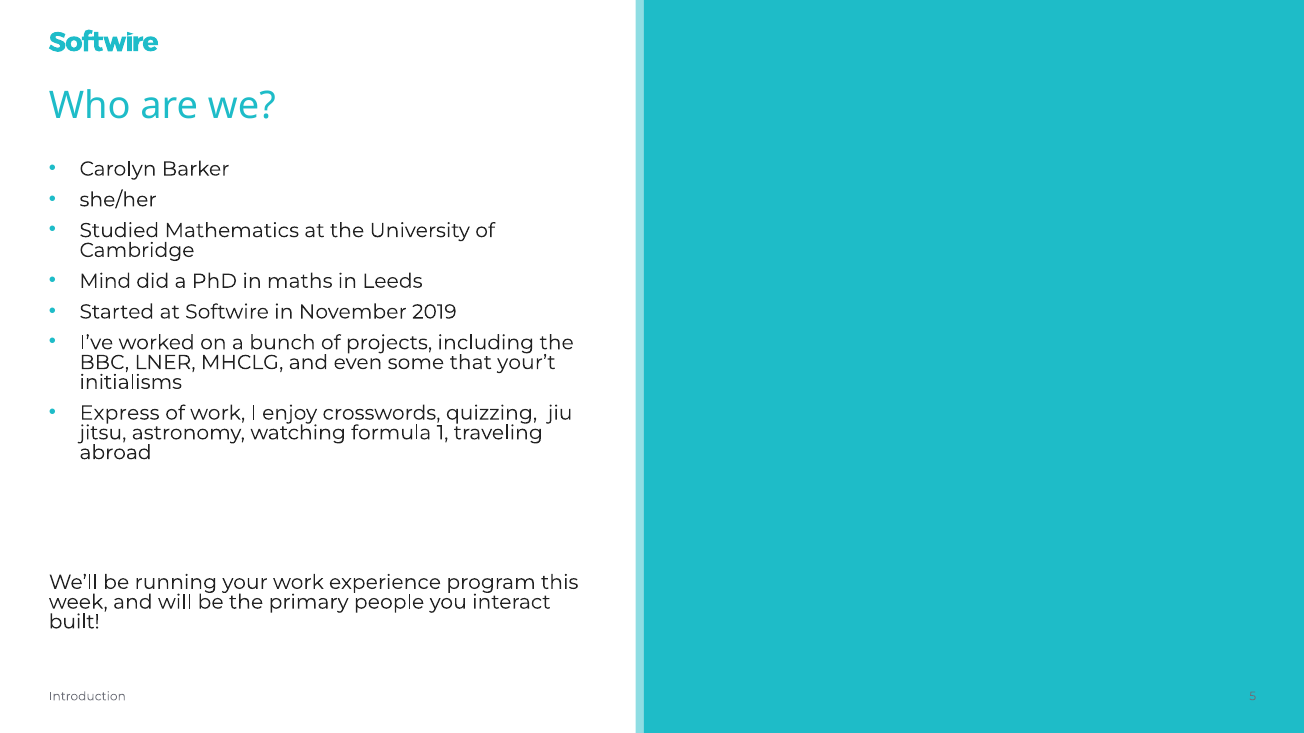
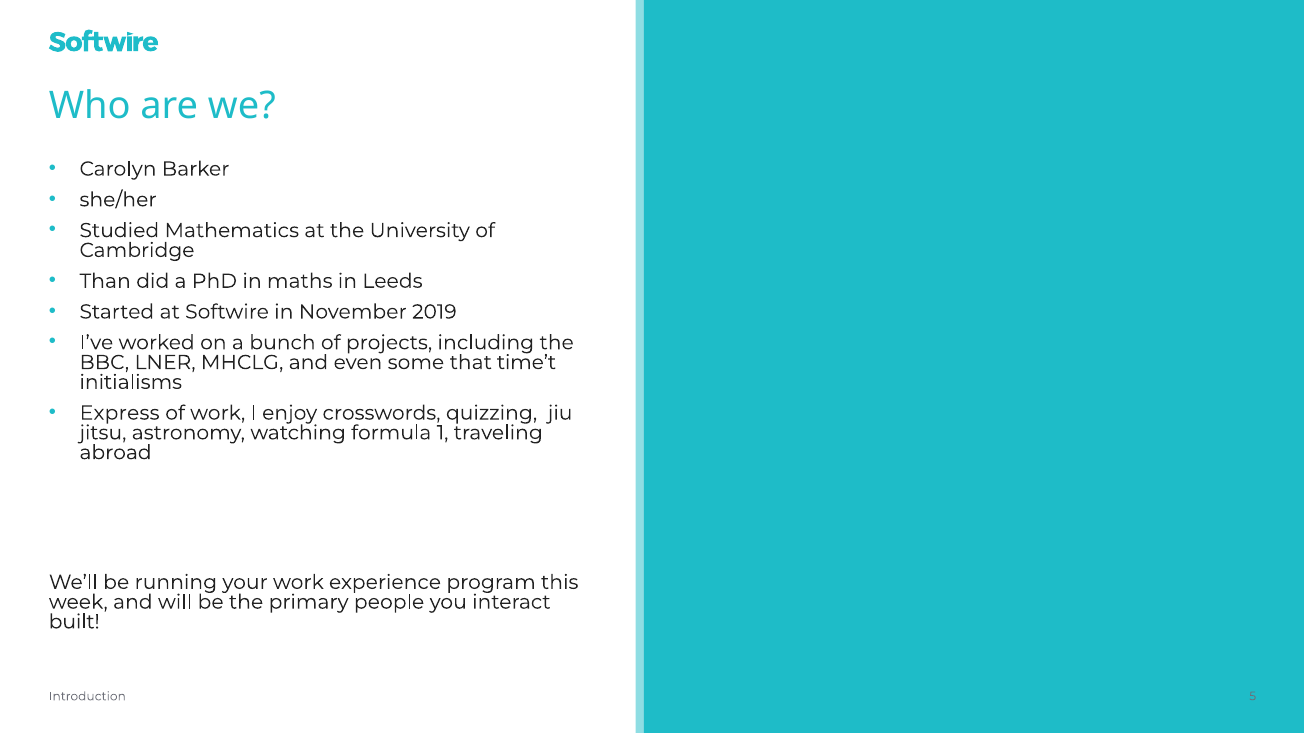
Mind: Mind -> Than (105, 281)
your’t: your’t -> time’t (526, 363)
